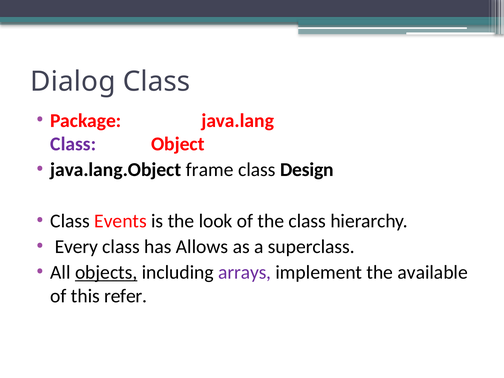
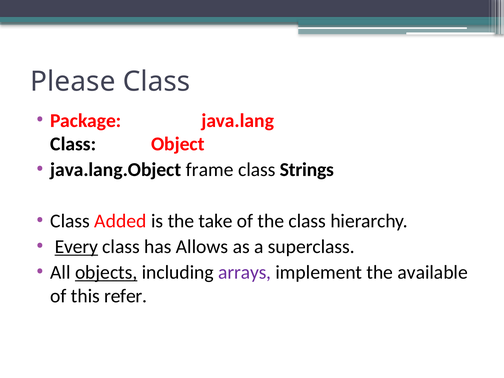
Dialog: Dialog -> Please (73, 82)
Class colour: purple -> black (73, 144)
Design: Design -> Strings (307, 170)
Events: Events -> Added (120, 221)
look: look -> take (216, 221)
Every underline: none -> present (76, 247)
